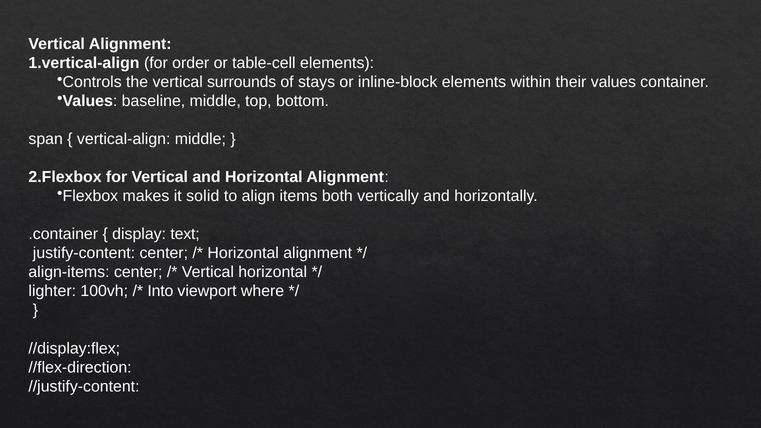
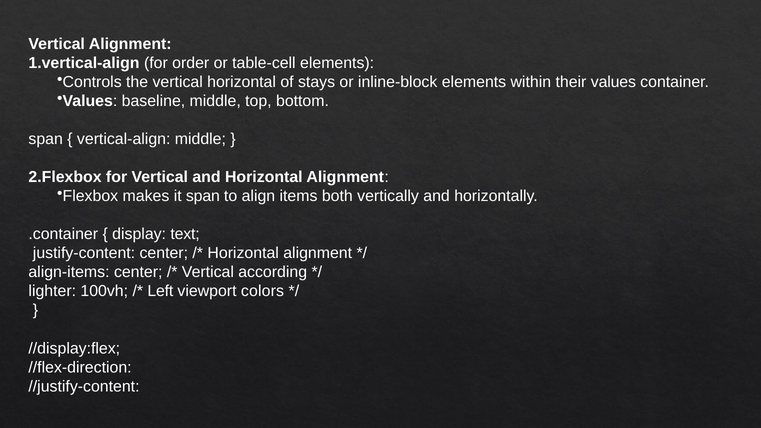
vertical surrounds: surrounds -> horizontal (242, 82)
it solid: solid -> span (203, 196)
Vertical horizontal: horizontal -> according (273, 272)
Into: Into -> Left (160, 291)
where: where -> colors (262, 291)
